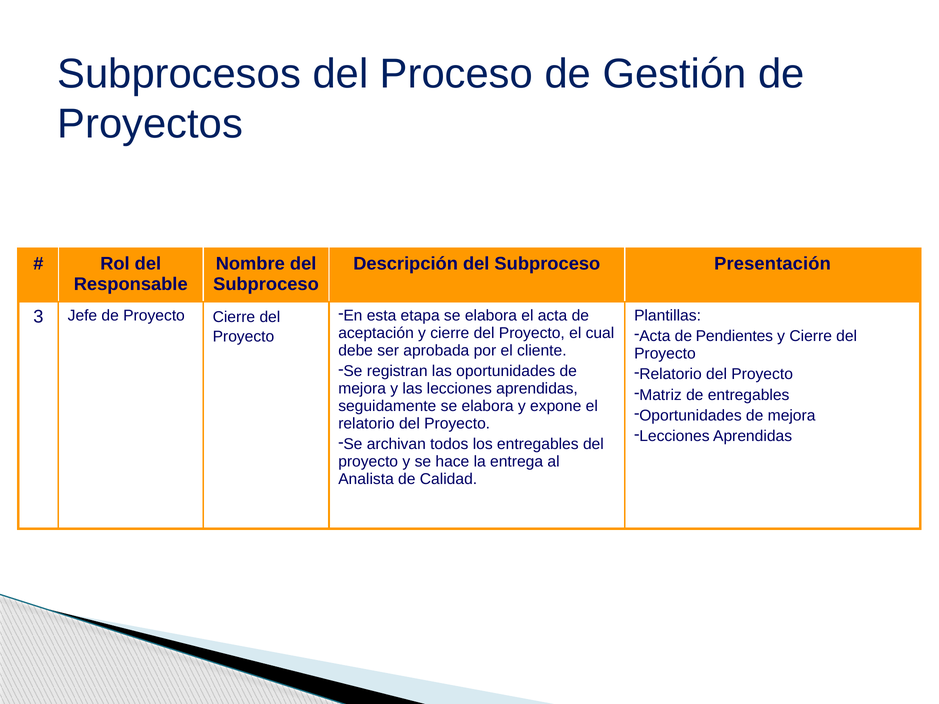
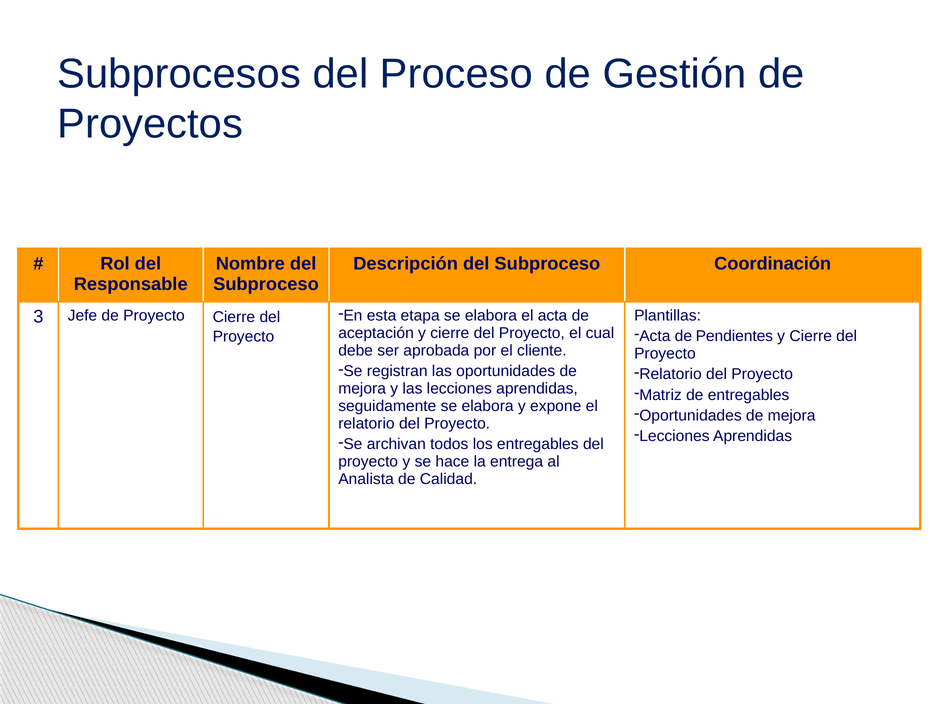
Presentación: Presentación -> Coordinación (773, 264)
